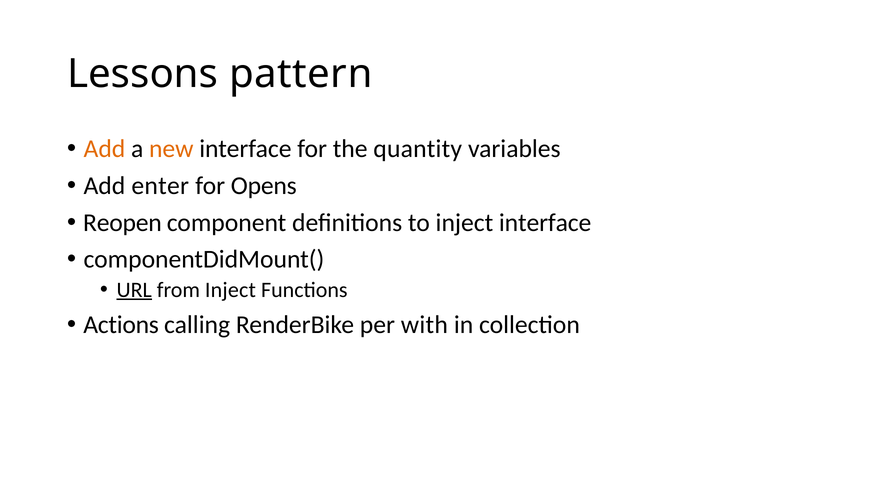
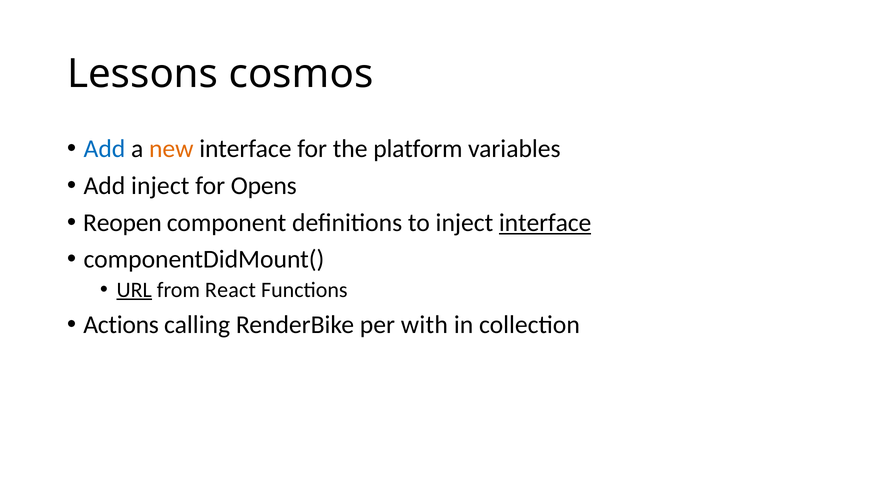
pattern: pattern -> cosmos (301, 74)
Add colour: orange -> blue (104, 149)
quantity: quantity -> platform (418, 149)
Add enter: enter -> inject (160, 186)
interface underline: none -> present (545, 223)
from Inject: Inject -> React (230, 290)
